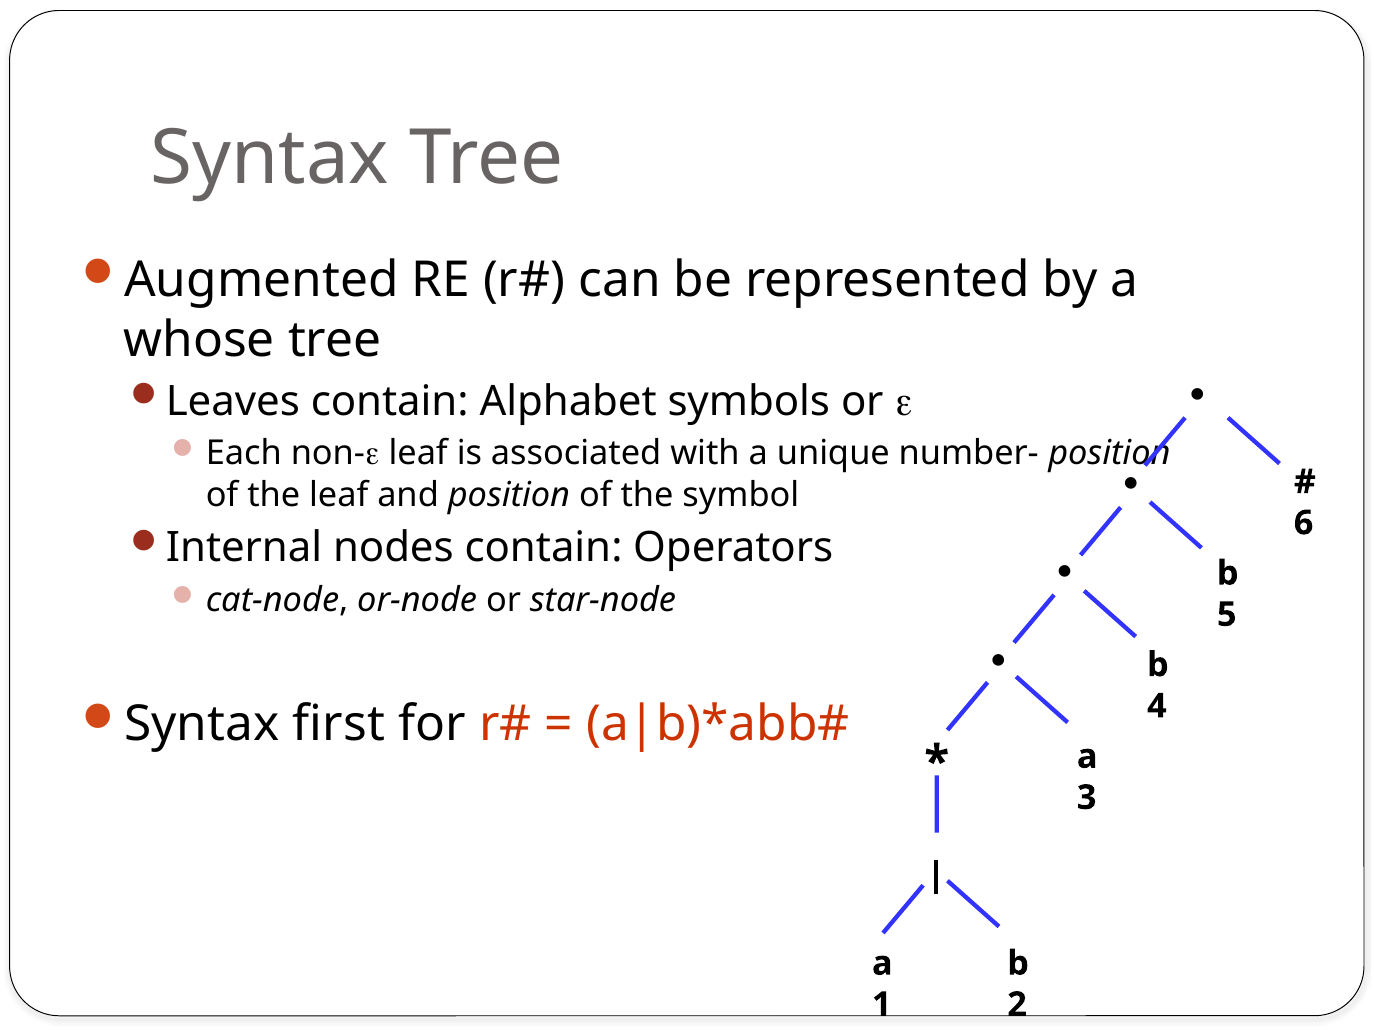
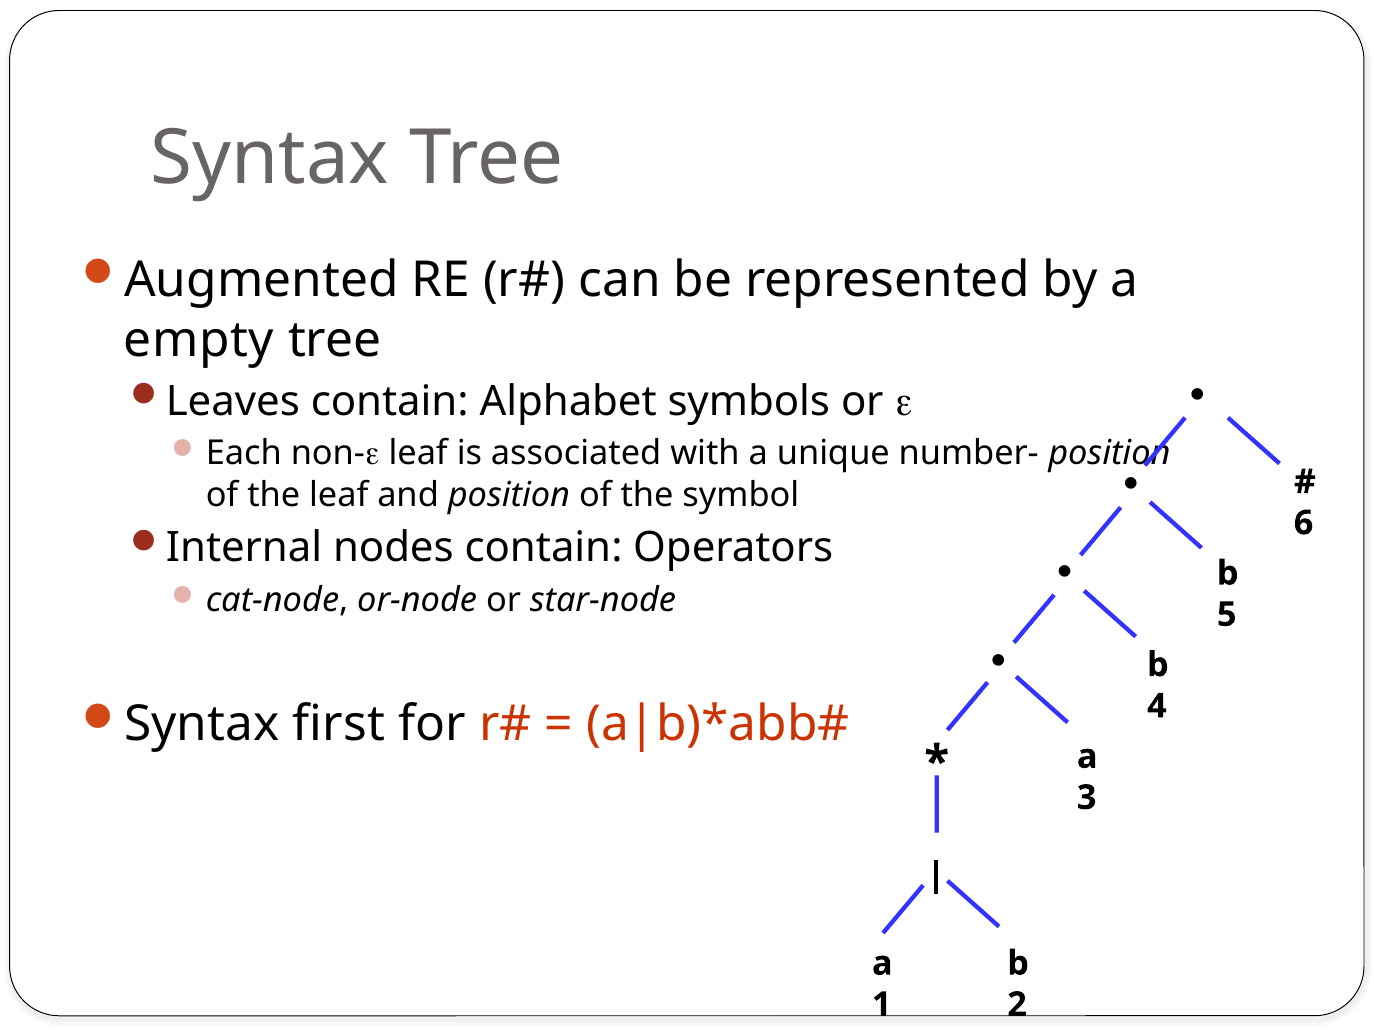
whose: whose -> empty (199, 340)
